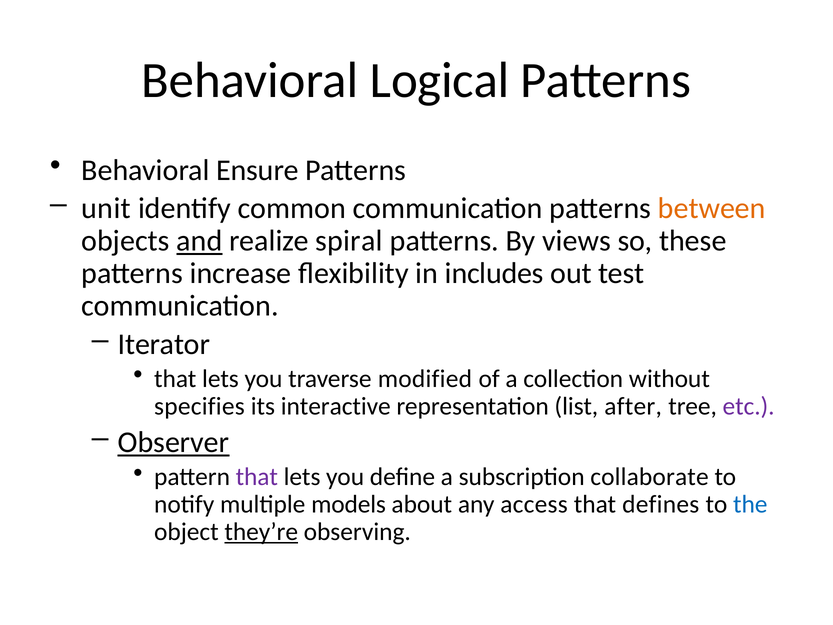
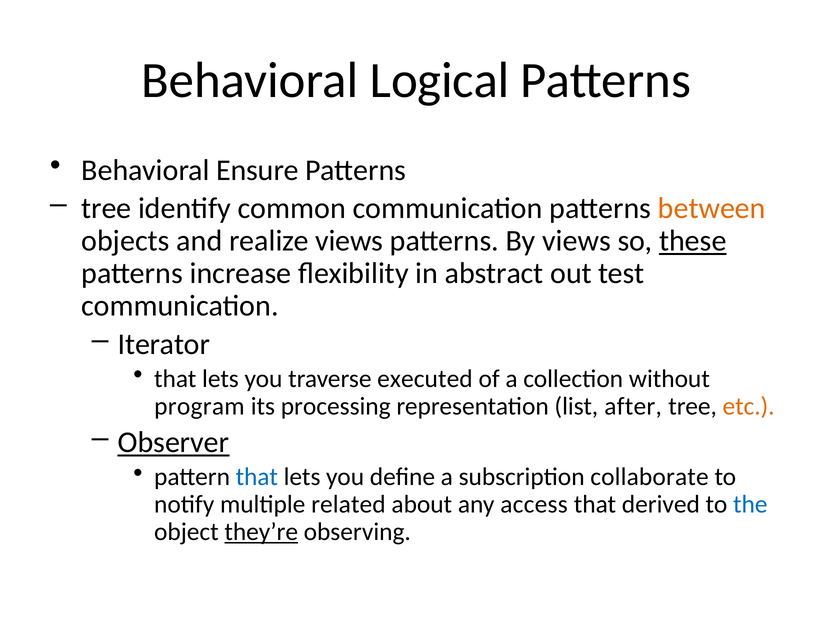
unit: unit -> tree (106, 208)
and underline: present -> none (199, 241)
realize spiral: spiral -> views (349, 241)
these underline: none -> present (693, 241)
includes: includes -> abstract (494, 273)
modified: modified -> executed (425, 378)
specifies: specifies -> program (199, 406)
interactive: interactive -> processing (336, 406)
etc colour: purple -> orange (749, 406)
that colour: purple -> blue (257, 477)
models: models -> related (348, 504)
defines: defines -> derived (661, 504)
